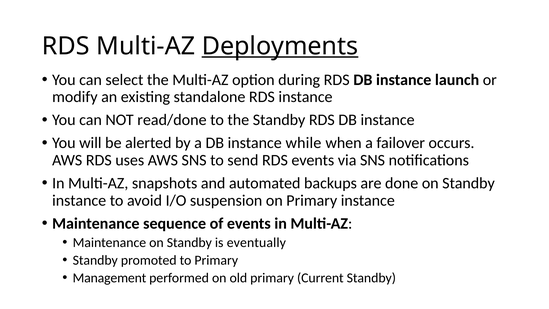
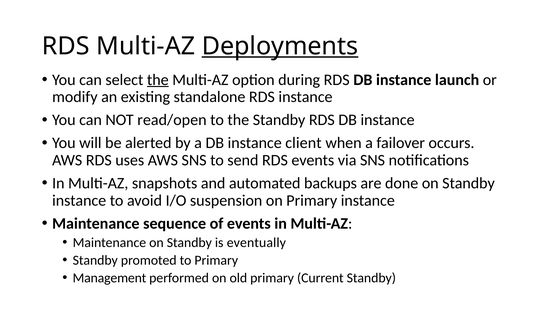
the underline: none -> present (158, 80)
read/done: read/done -> read/open (172, 120)
while: while -> client (303, 143)
